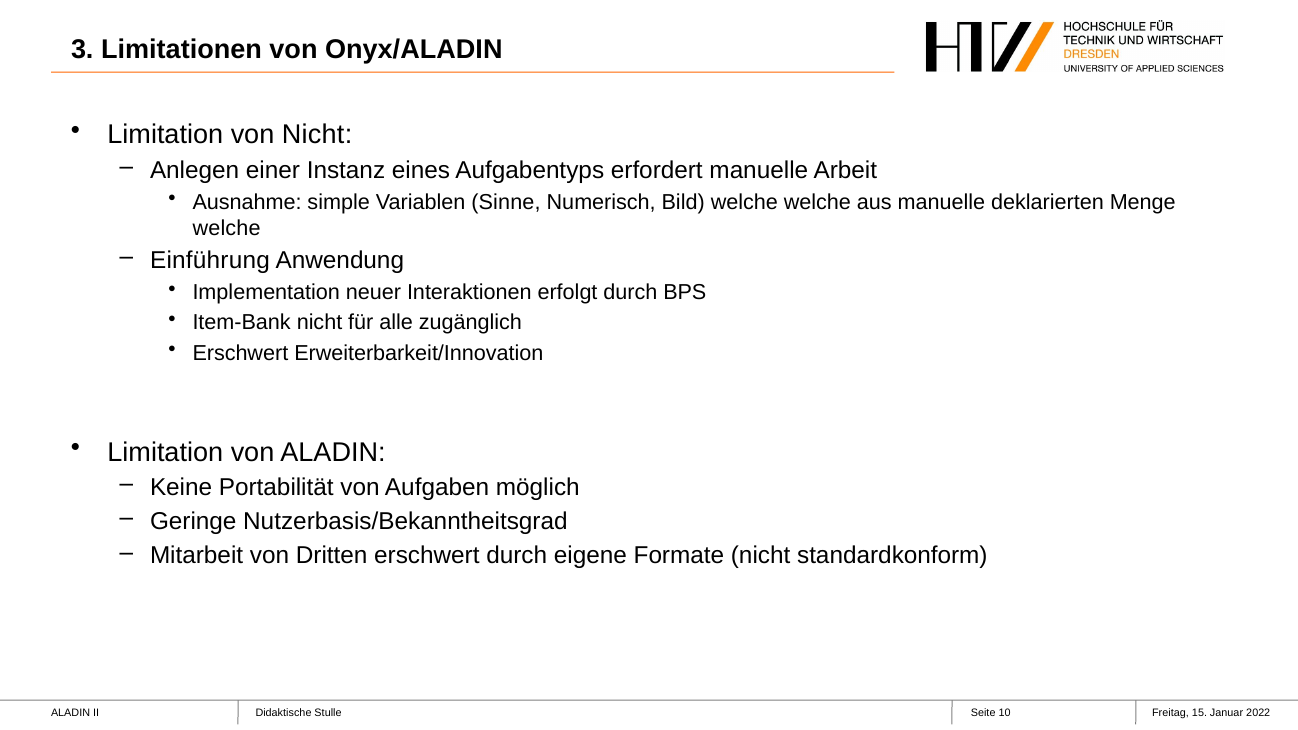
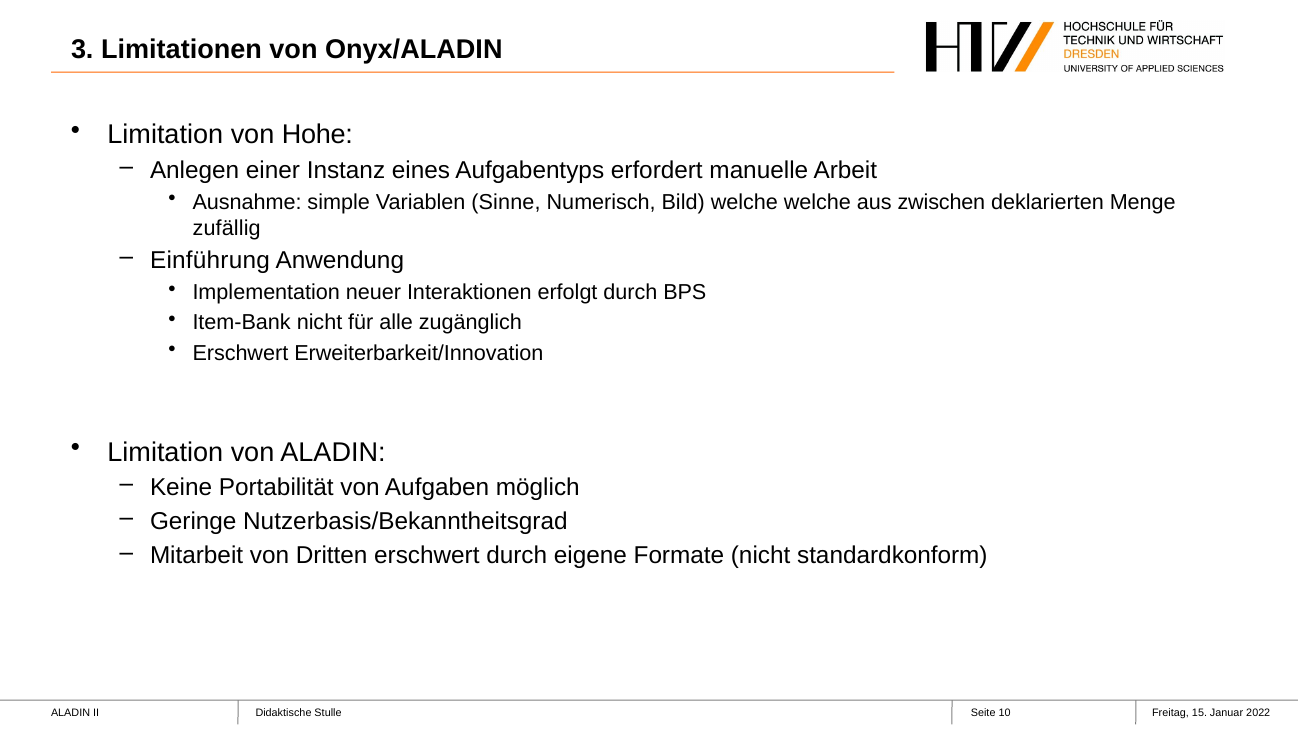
von Nicht: Nicht -> Hohe (317, 135)
aus manuelle: manuelle -> zwischen (941, 202)
welche: welche -> zufällig (227, 228)
